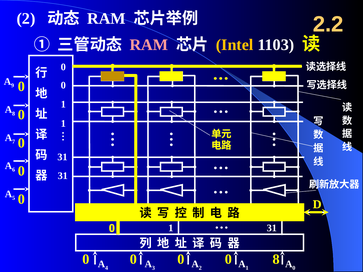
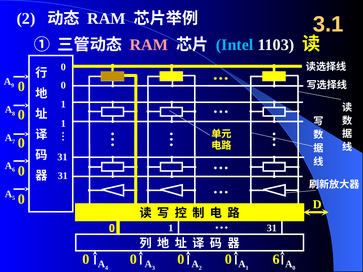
2.2: 2.2 -> 3.1 (328, 24)
Intel colour: yellow -> light blue (235, 45)
0 8: 8 -> 6 (276, 259)
